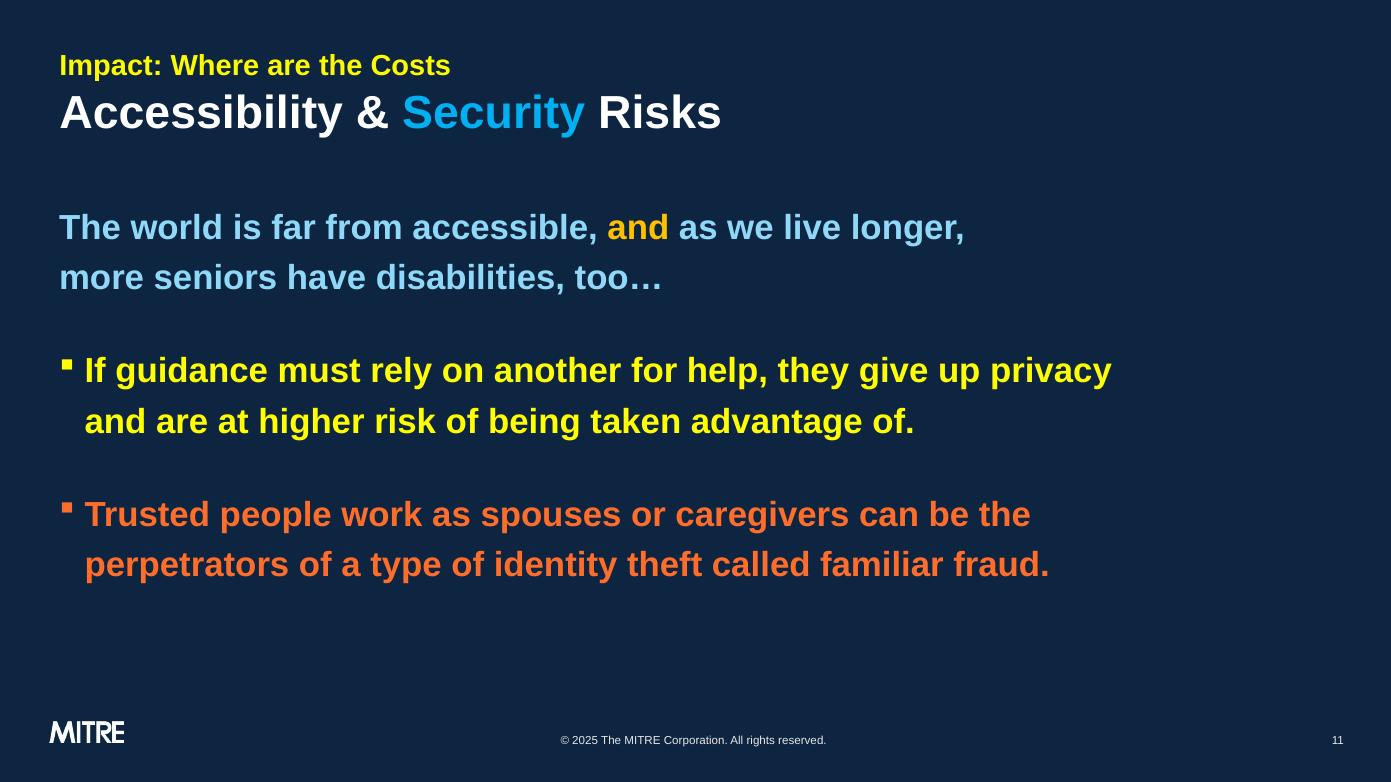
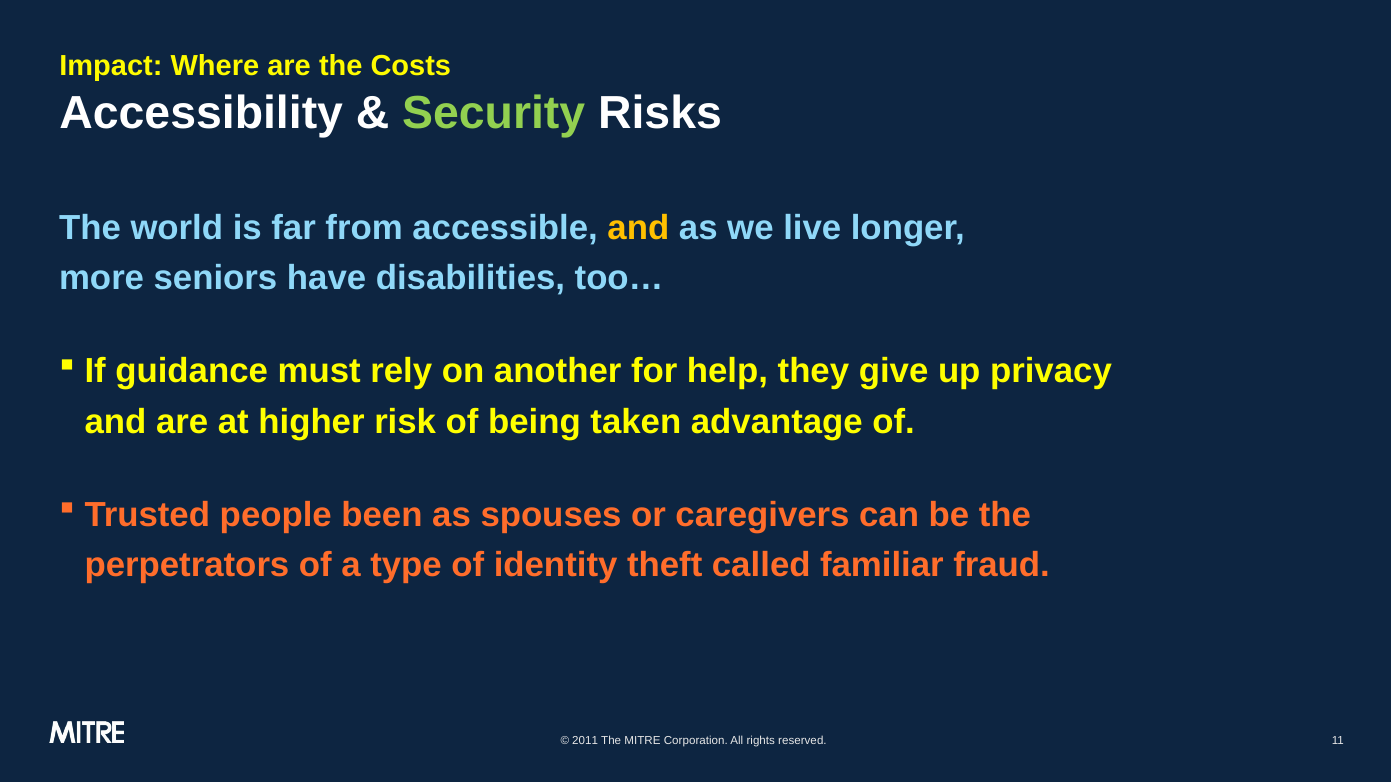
Security colour: light blue -> light green (494, 113)
work: work -> been (382, 515)
2025: 2025 -> 2011 (585, 741)
